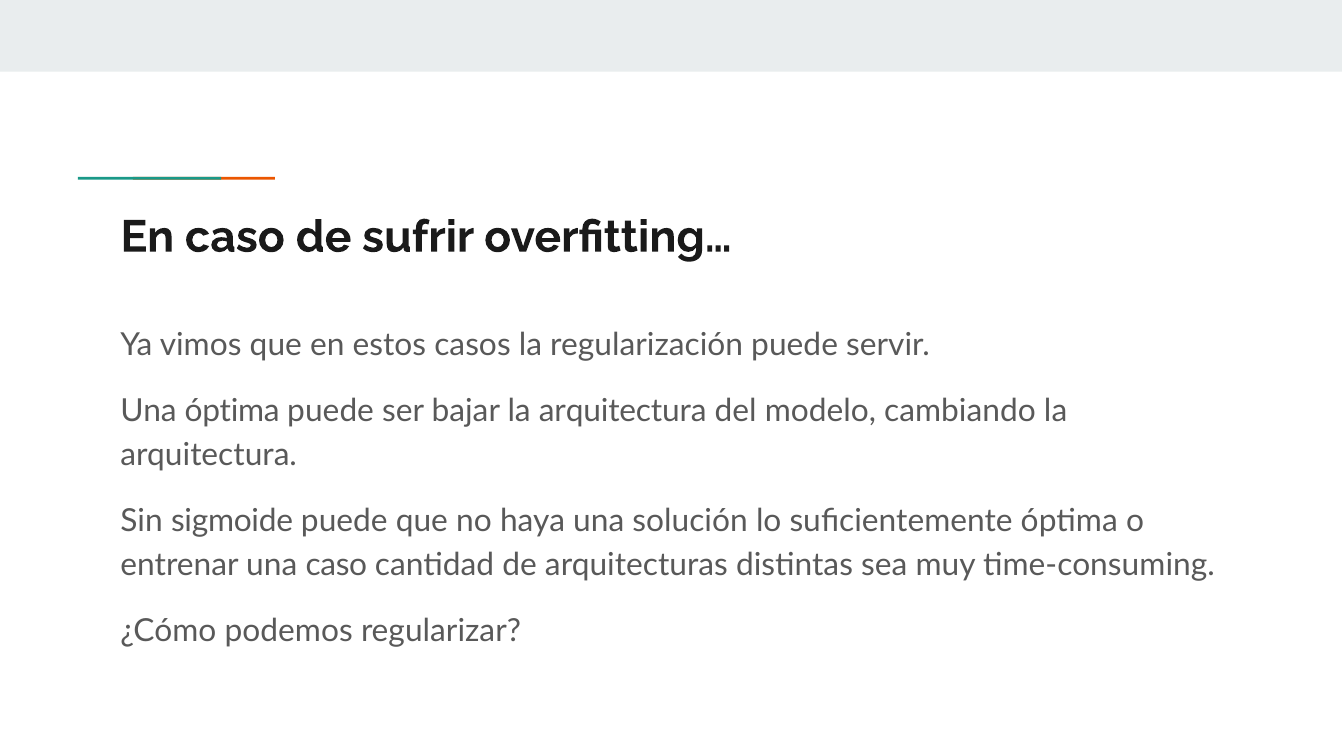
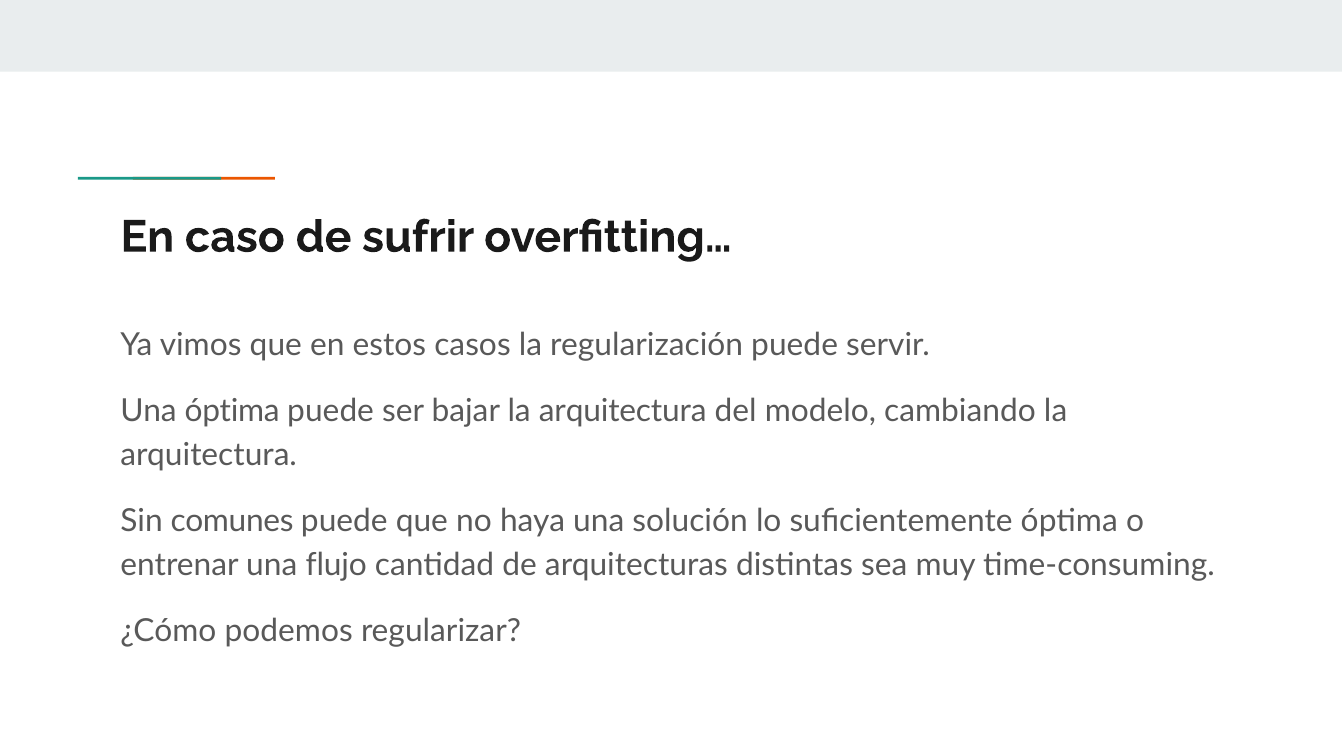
sigmoide: sigmoide -> comunes (232, 521)
una caso: caso -> flujo (336, 565)
